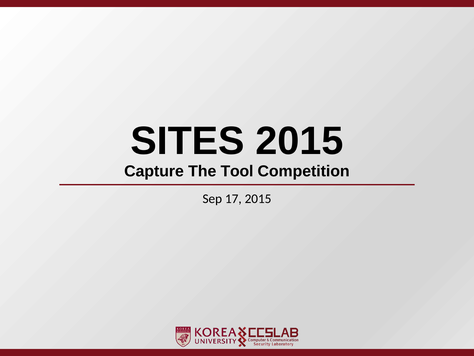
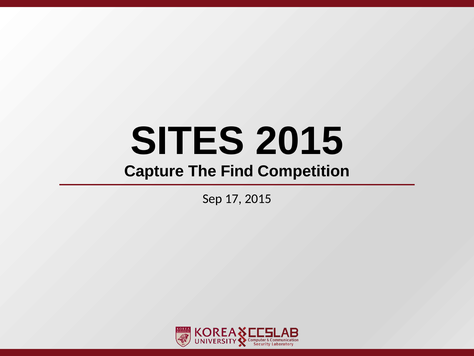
Tool: Tool -> Find (237, 171)
